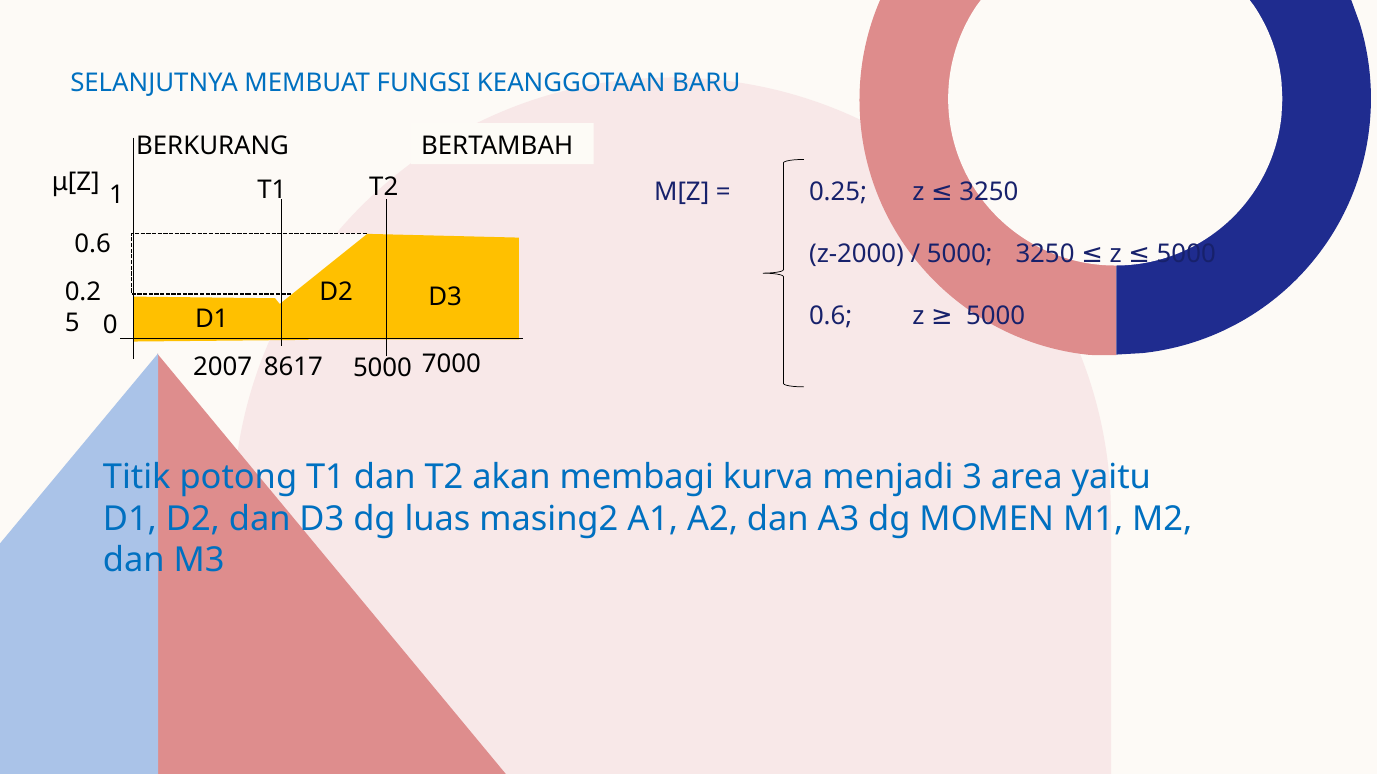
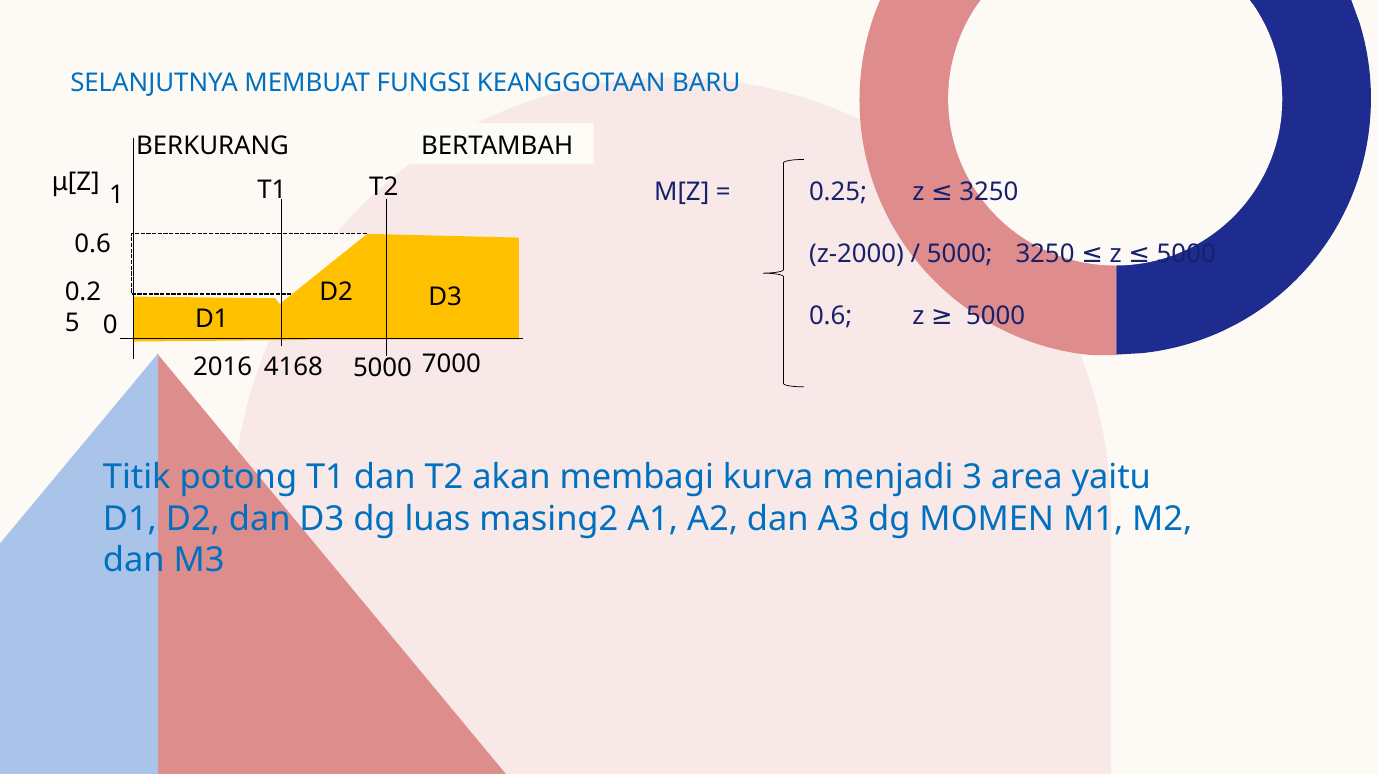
2007: 2007 -> 2016 (223, 367)
8617: 8617 -> 4168 (293, 367)
